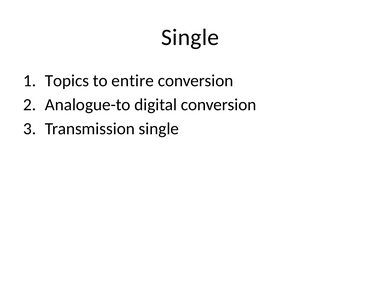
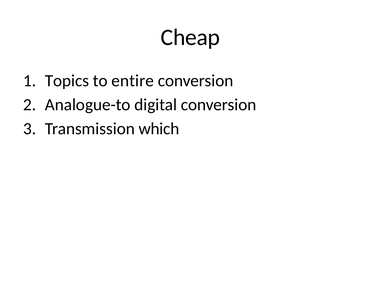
Single: Single -> Cheap (190, 37)
Transmission single: single -> which (159, 129)
